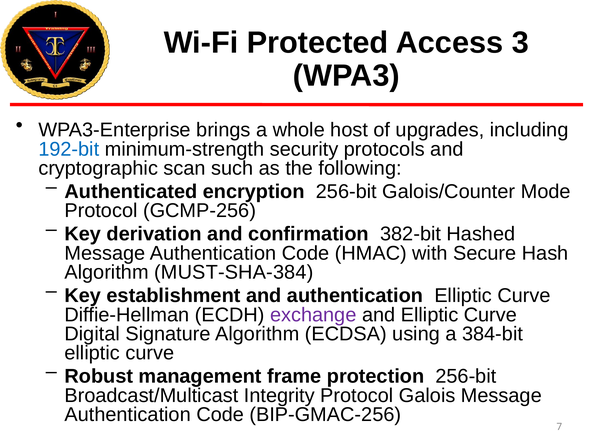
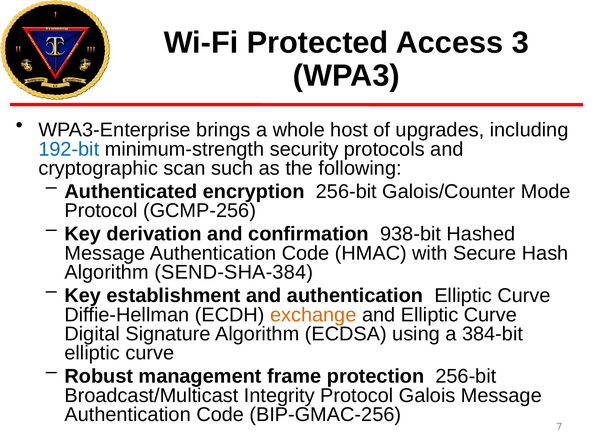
382-bit: 382-bit -> 938-bit (411, 234)
MUST-SHA-384: MUST-SHA-384 -> SEND-SHA-384 (234, 273)
exchange colour: purple -> orange (313, 315)
